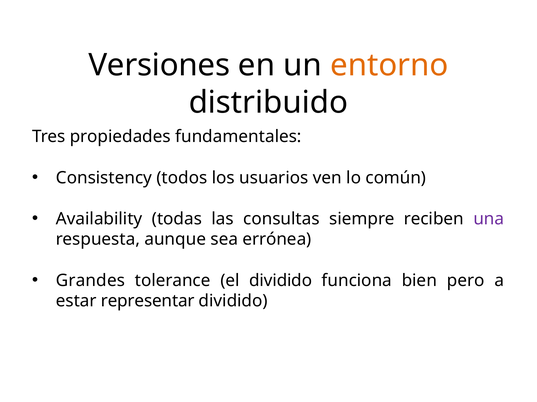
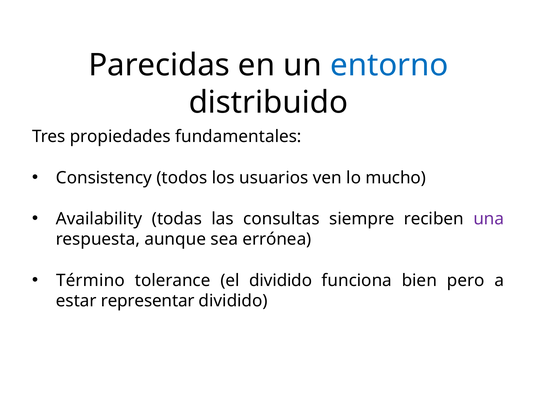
Versiones: Versiones -> Parecidas (159, 65)
entorno colour: orange -> blue (389, 65)
común: común -> mucho (396, 178)
Grandes: Grandes -> Término (90, 281)
